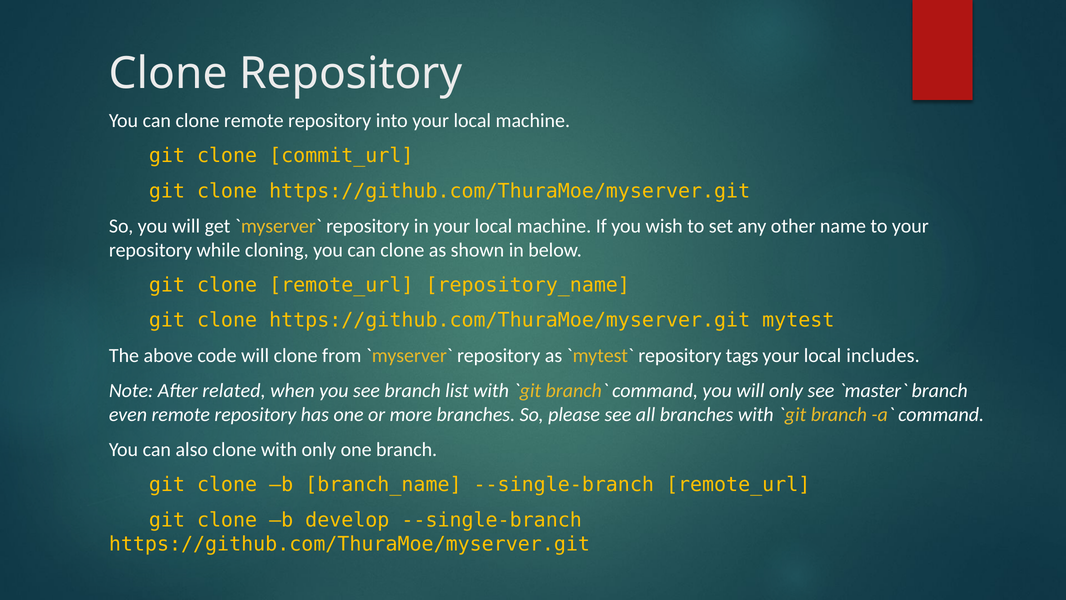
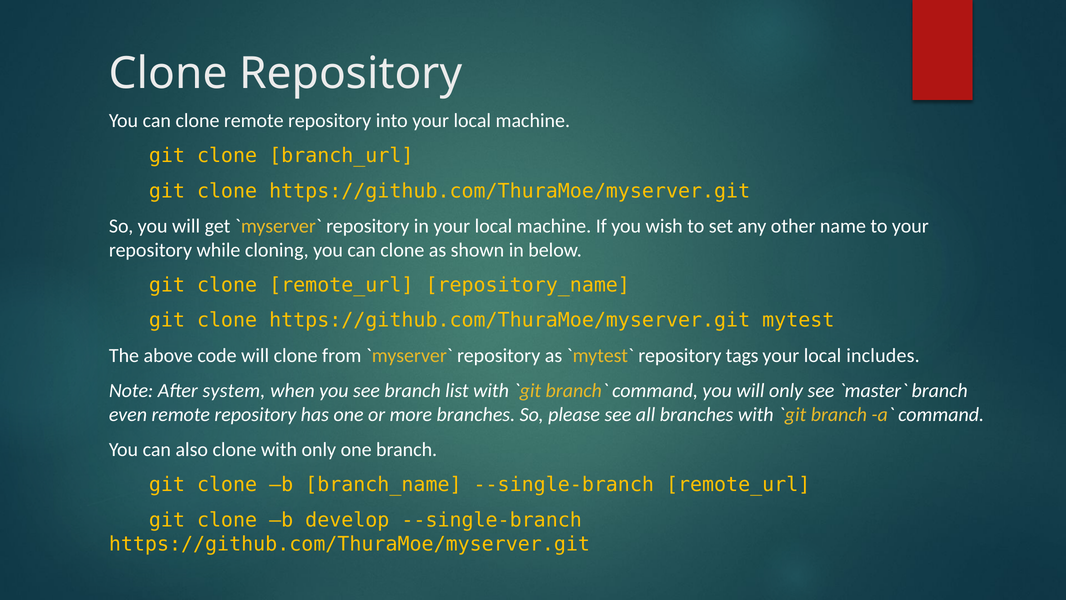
commit_url: commit_url -> branch_url (341, 156)
related: related -> system (234, 390)
